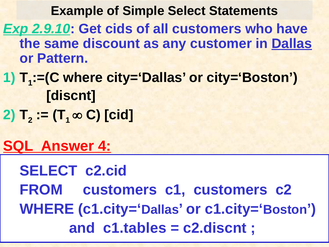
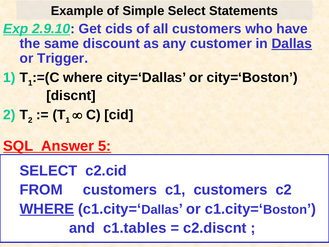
Pattern: Pattern -> Trigger (63, 58)
4: 4 -> 5 (105, 146)
WHERE underline: none -> present (47, 209)
